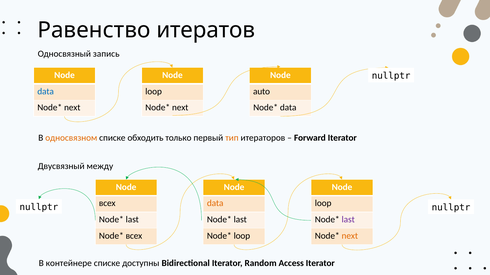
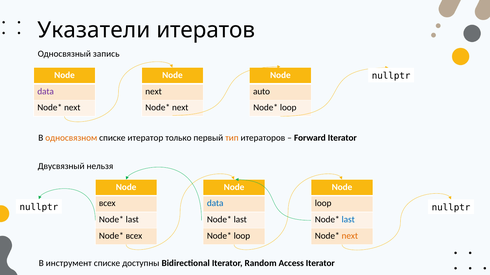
Равенство: Равенство -> Указатели (94, 30)
data colour: blue -> purple (46, 92)
loop: loop -> next (154, 92)
data: data -> loop (288, 108)
обходить: обходить -> итератор (145, 138)
между: между -> нельзя (100, 167)
data colour: orange -> blue (215, 204)
last colour: purple -> blue (348, 220)
контейнере: контейнере -> инструмент (69, 264)
